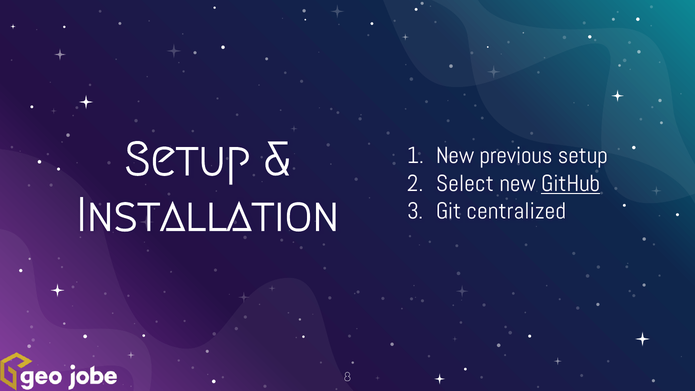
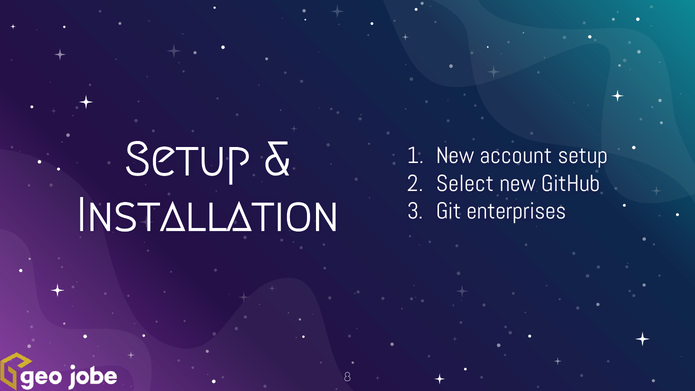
previous: previous -> account (516, 156)
GitHub underline: present -> none (571, 183)
centralized: centralized -> enterprises (516, 211)
